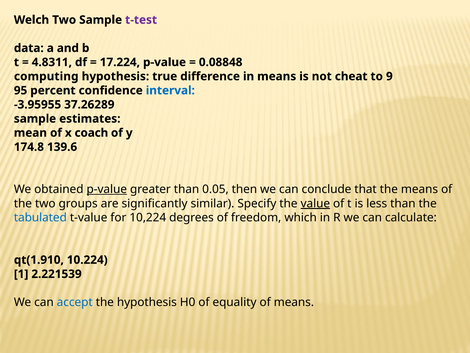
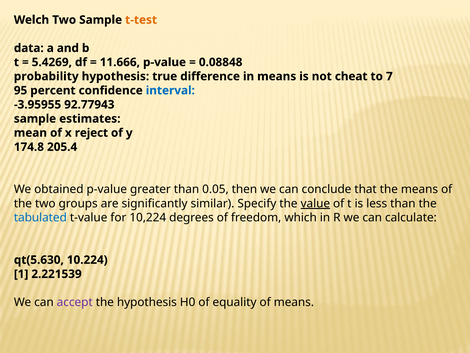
t-test colour: purple -> orange (141, 20)
4.8311: 4.8311 -> 5.4269 (52, 62)
17.224: 17.224 -> 11.666 (120, 62)
computing: computing -> probability (46, 76)
9: 9 -> 7 (389, 76)
37.26289: 37.26289 -> 92.77943 (89, 104)
coach: coach -> reject (91, 133)
139.6: 139.6 -> 205.4 (62, 147)
p-value underline: present -> none (107, 189)
qt(1.910: qt(1.910 -> qt(5.630 (39, 260)
accept colour: blue -> purple (75, 302)
